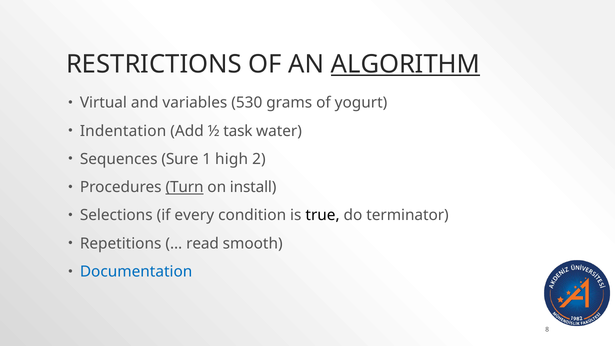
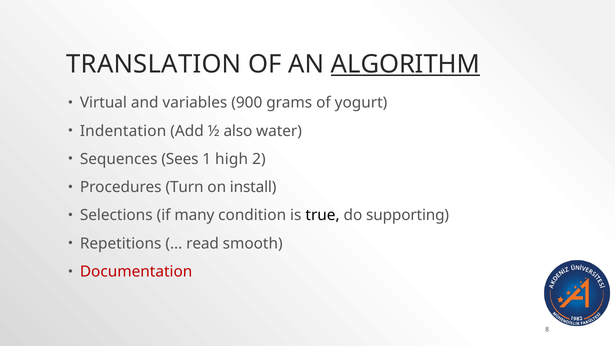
RESTRICTIONS: RESTRICTIONS -> TRANSLATION (154, 64)
530: 530 -> 900 (247, 103)
task: task -> also (238, 131)
Sure: Sure -> Sees (180, 159)
Turn underline: present -> none (185, 187)
every: every -> many (194, 215)
terminator: terminator -> supporting (408, 215)
Documentation colour: blue -> red (136, 272)
